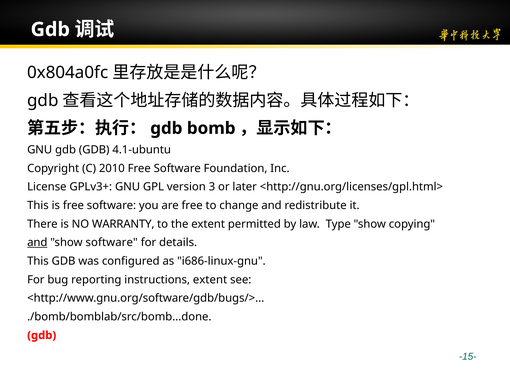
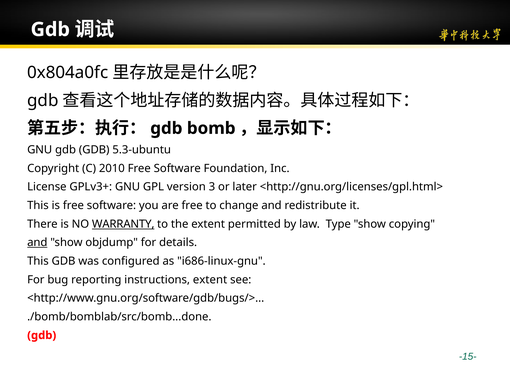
4.1-ubuntu: 4.1-ubuntu -> 5.3-ubuntu (142, 150)
WARRANTY underline: none -> present (123, 224)
show software: software -> objdump (112, 243)
